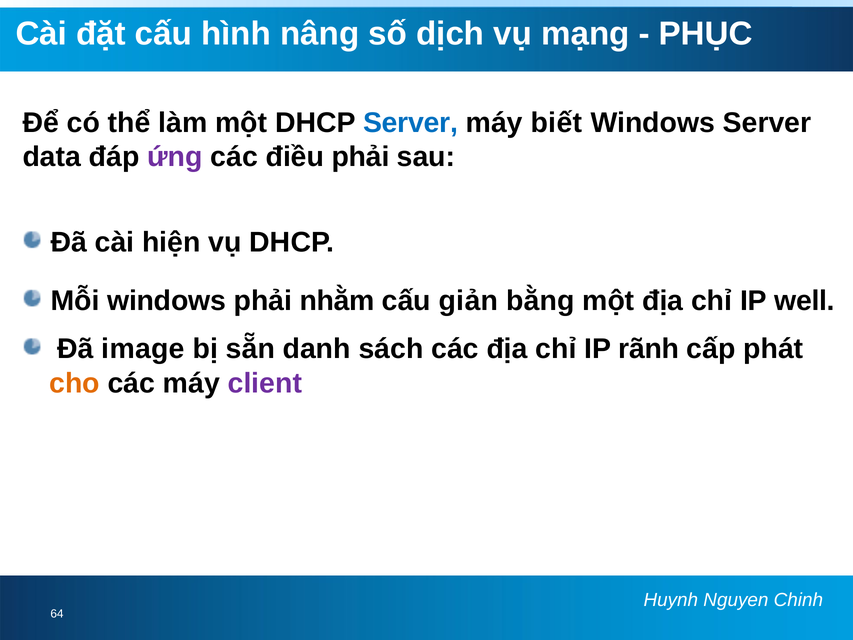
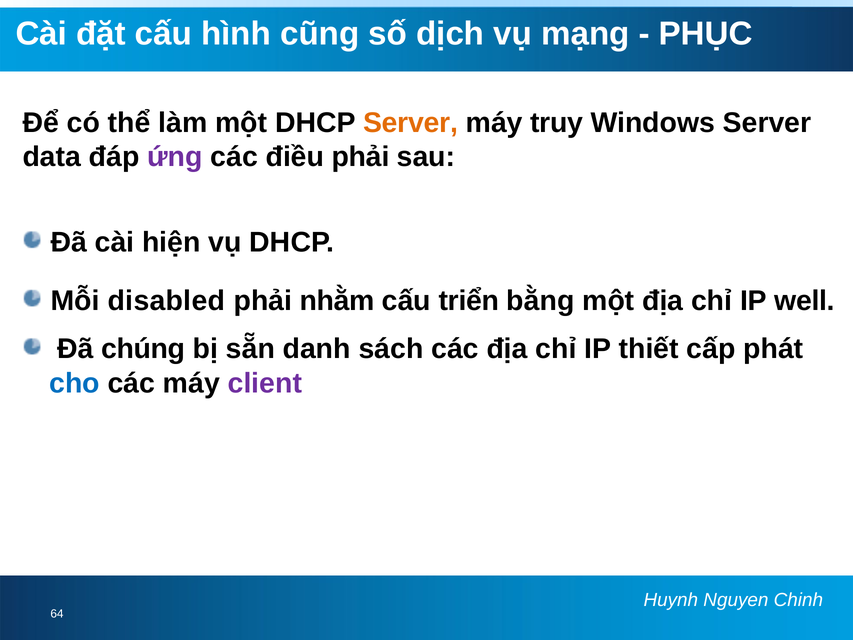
nâng: nâng -> cũng (320, 34)
Server colour: blue -> orange (411, 123)
biết: biết -> truy (557, 123)
Mỗi windows: windows -> disabled (166, 301)
giản: giản -> triển (469, 301)
image: image -> chúng (143, 349)
rãnh: rãnh -> thiết (649, 349)
cho colour: orange -> blue (75, 383)
